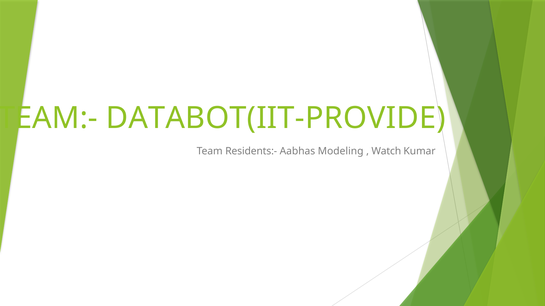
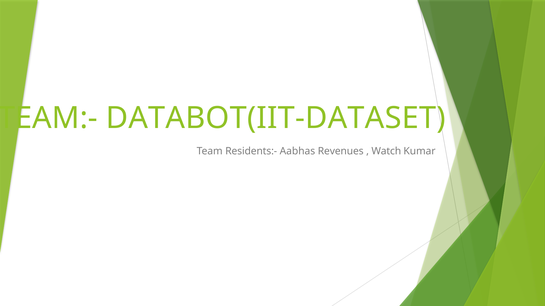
DATABOT(IIT-PROVIDE: DATABOT(IIT-PROVIDE -> DATABOT(IIT-DATASET (276, 118)
Modeling: Modeling -> Revenues (341, 151)
